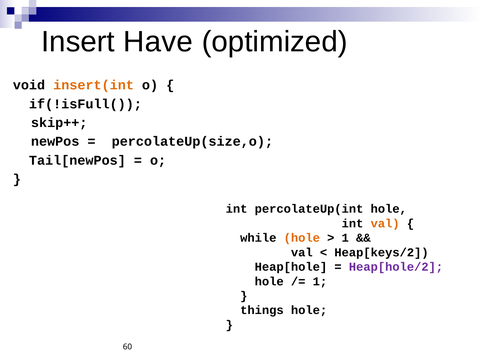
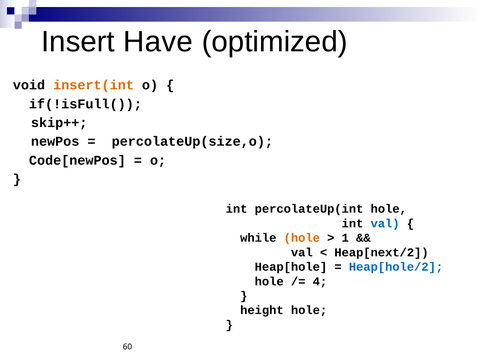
Tail[newPos: Tail[newPos -> Code[newPos (77, 160)
val colour: orange -> blue (385, 224)
Heap[keys/2: Heap[keys/2 -> Heap[next/2 (382, 253)
Heap[hole/2 colour: purple -> blue (396, 267)
1: 1 -> 4 (320, 282)
things: things -> height (262, 311)
